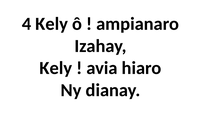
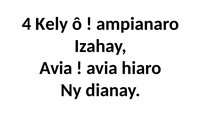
Kely: Kely -> Avia (56, 68)
